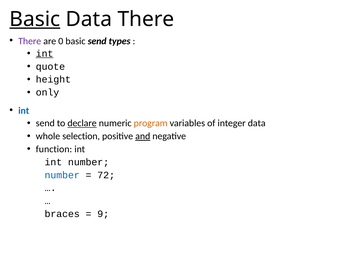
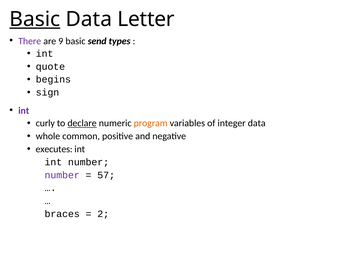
Data There: There -> Letter (146, 19)
0: 0 -> 9 (61, 41)
int underline: present -> none (45, 54)
height: height -> begins (53, 80)
only: only -> sign (48, 93)
int colour: blue -> purple (24, 111)
send: send -> curly (45, 123)
selection: selection -> common (81, 136)
and underline: present -> none (143, 136)
function: function -> executes (54, 149)
number colour: blue -> purple (62, 175)
72: 72 -> 57 (106, 175)
9: 9 -> 2 (103, 214)
